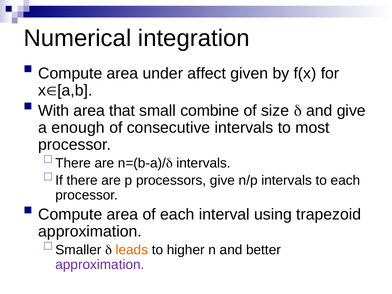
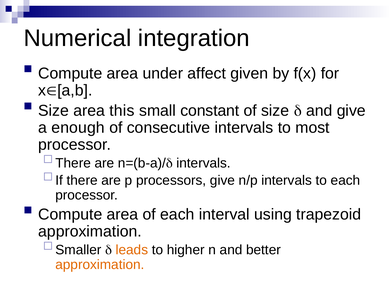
With: With -> Size (54, 111)
that: that -> this (122, 111)
combine: combine -> constant (210, 111)
approximation colour: purple -> orange (100, 265)
